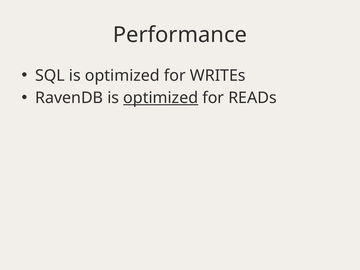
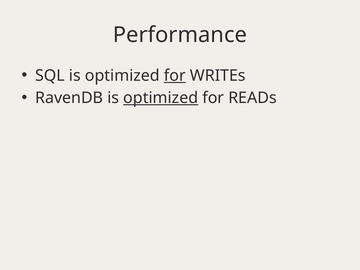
for underline: none -> present (175, 76)
